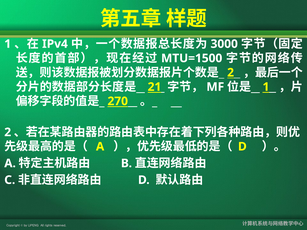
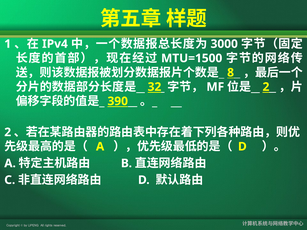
2: 2 -> 8 (231, 73)
21: 21 -> 32 (154, 87)
1: 1 -> 2 (266, 87)
270: 270 -> 390 (118, 101)
